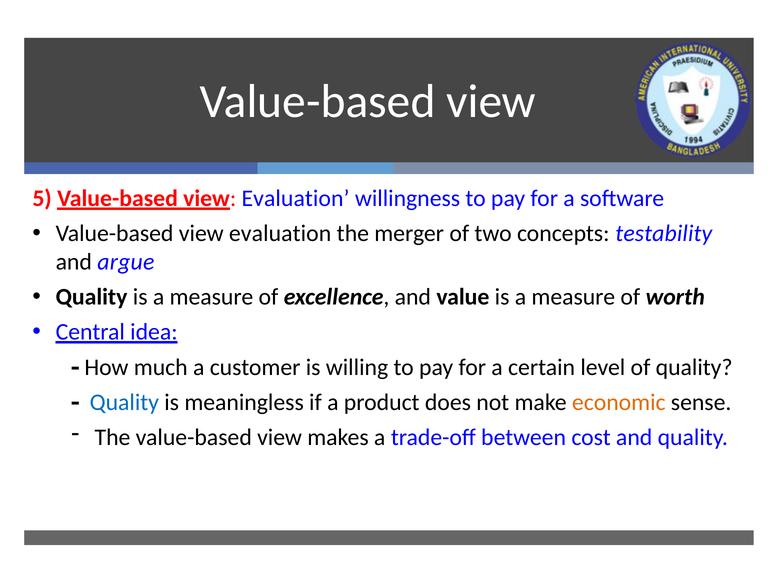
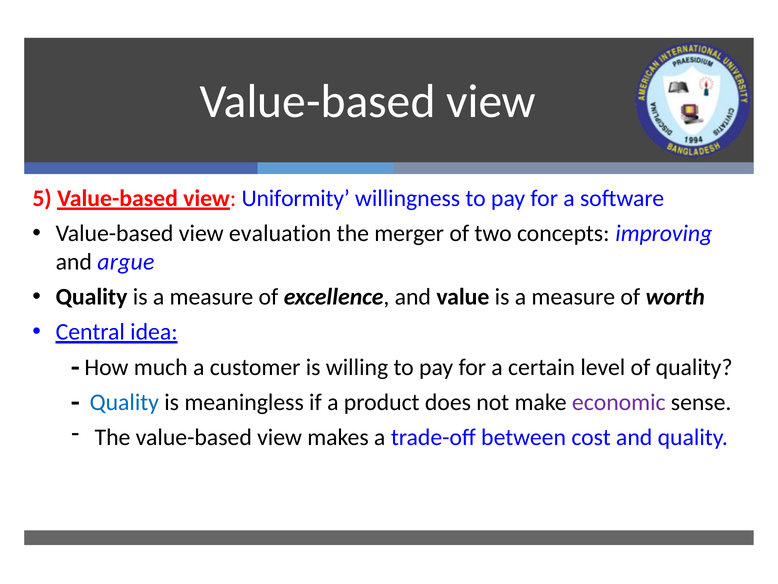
5 Value-based view Evaluation: Evaluation -> Uniformity (296, 198)
testability: testability -> improving (664, 233)
economic colour: orange -> purple (619, 402)
